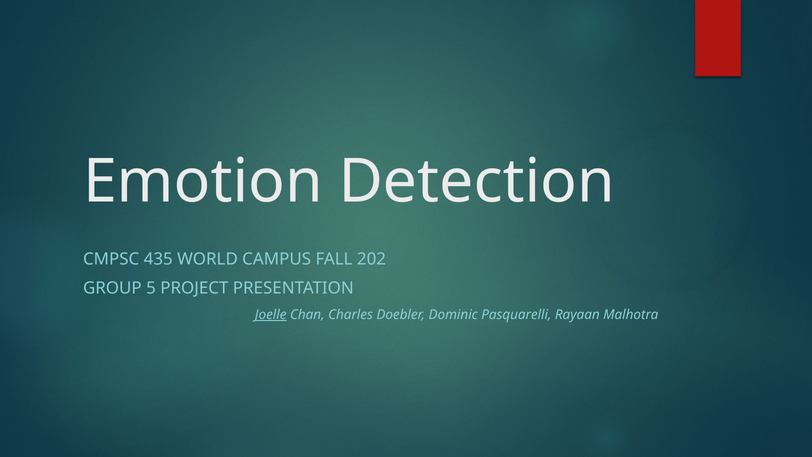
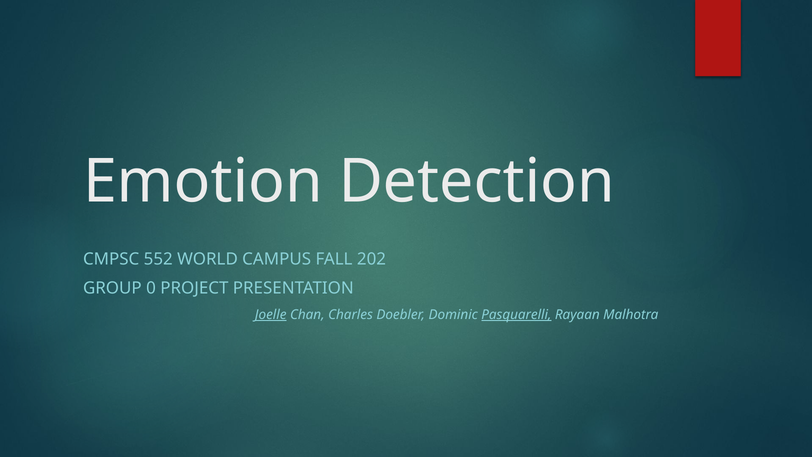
435: 435 -> 552 (158, 259)
5: 5 -> 0 (151, 288)
Pasquarelli underline: none -> present (516, 314)
